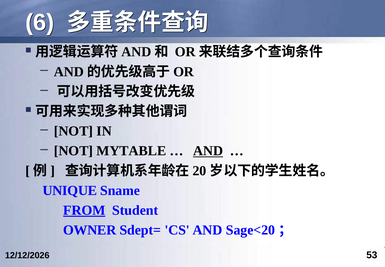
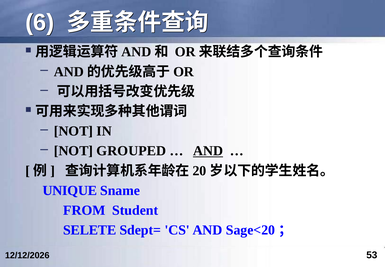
MYTABLE: MYTABLE -> GROUPED (131, 151)
FROM underline: present -> none (84, 210)
OWNER: OWNER -> SELETE (90, 230)
